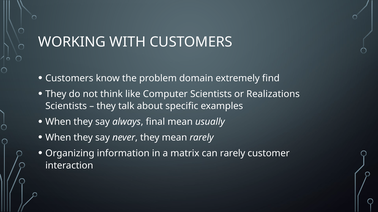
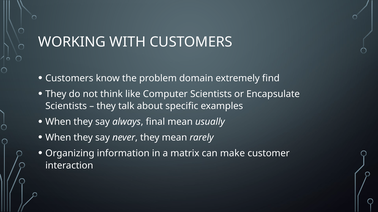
Realizations: Realizations -> Encapsulate (273, 94)
can rarely: rarely -> make (232, 154)
